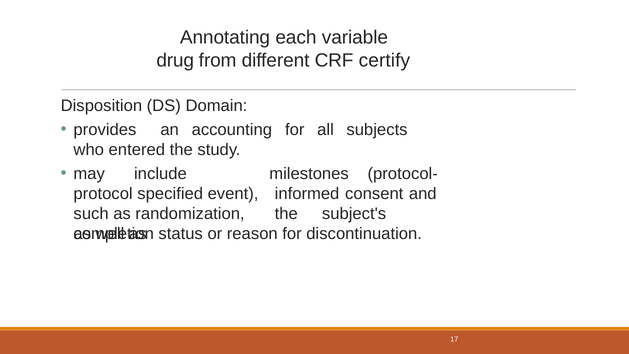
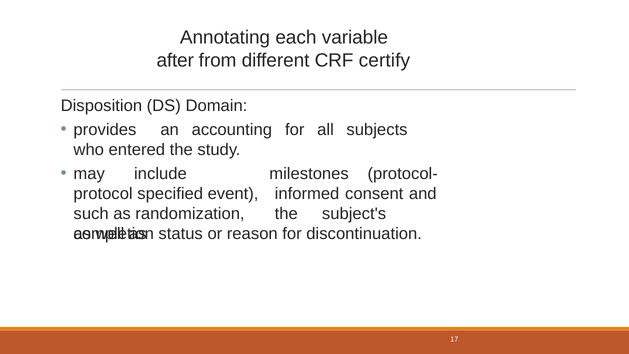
drug: drug -> after (175, 60)
